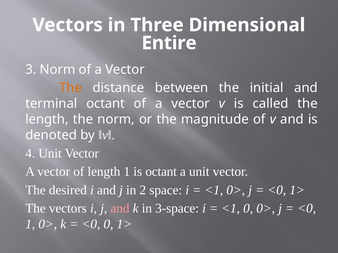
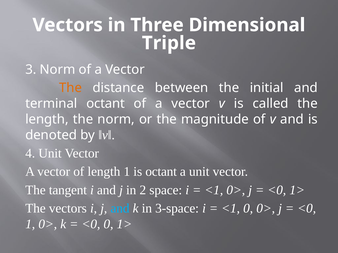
Entire: Entire -> Triple (169, 43)
desired: desired -> tangent (68, 190)
and colour: pink -> light blue (120, 209)
